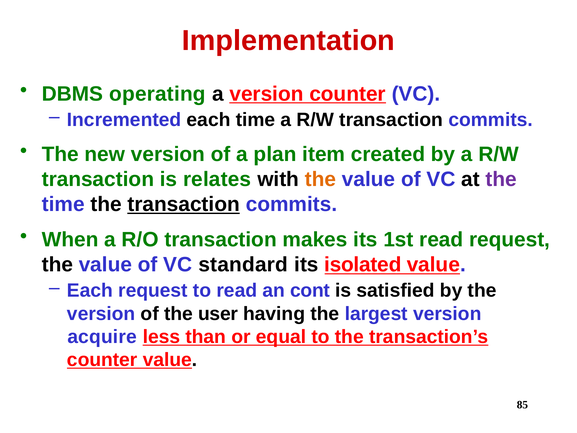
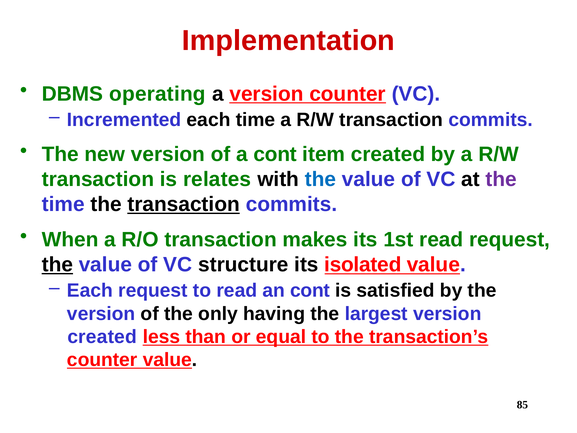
a plan: plan -> cont (275, 154)
the colour: orange -> blue (320, 179)
the underline: none -> present (57, 265)
standard: standard -> structure (243, 265)
user: user -> only (218, 313)
acquire: acquire -> created (102, 337)
